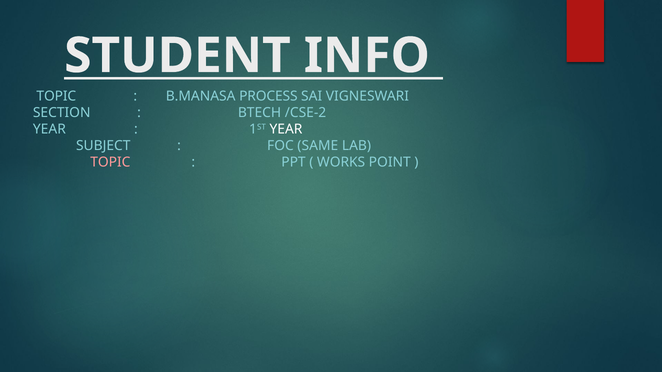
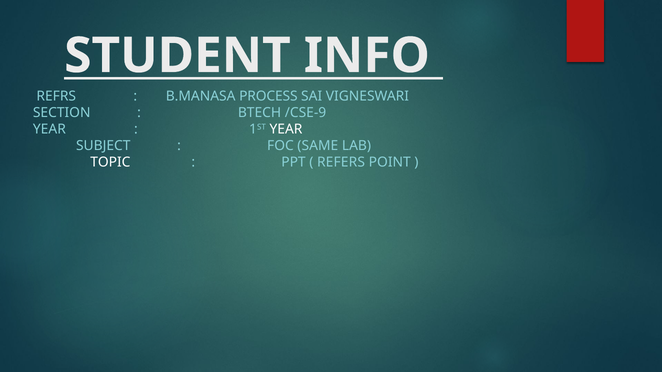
TOPIC: TOPIC -> REFRS (56, 96)
/CSE-2: /CSE-2 -> /CSE-9 (306, 113)
TOPIC colour: pink -> white (110, 163)
WORKS: WORKS -> REFERS (341, 163)
